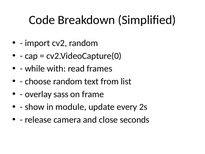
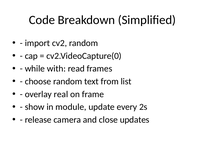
sass: sass -> real (61, 94)
seconds: seconds -> updates (135, 120)
